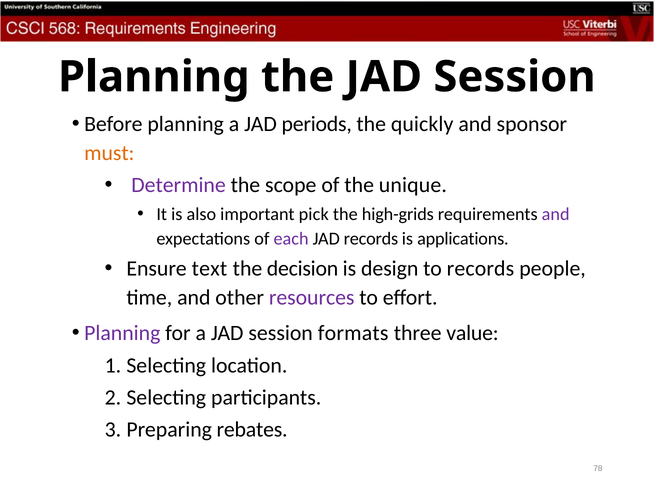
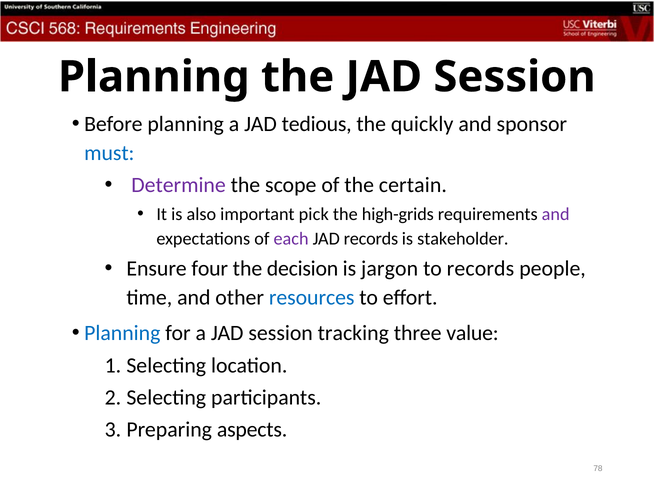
periods: periods -> tedious (317, 124)
must colour: orange -> blue (109, 153)
unique: unique -> certain (413, 185)
applications: applications -> stakeholder (463, 238)
text: text -> four (210, 269)
design: design -> jargon (390, 269)
resources colour: purple -> blue (312, 297)
Planning colour: purple -> blue (122, 333)
formats: formats -> tracking (353, 333)
rebates: rebates -> aspects (252, 429)
